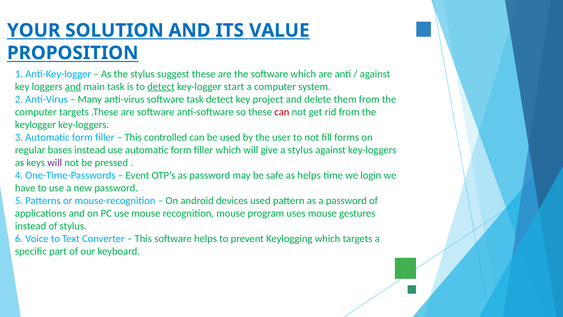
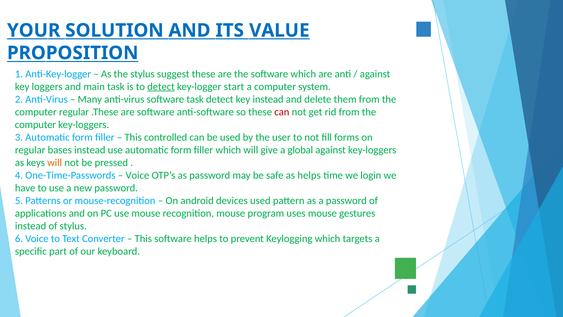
and underline: present -> none (73, 87)
key project: project -> instead (268, 99)
computer targets: targets -> regular (74, 112)
keylogger: keylogger -> computer (35, 125)
a stylus: stylus -> global (300, 150)
will colour: purple -> orange (55, 163)
Event: Event -> Voice (137, 175)
